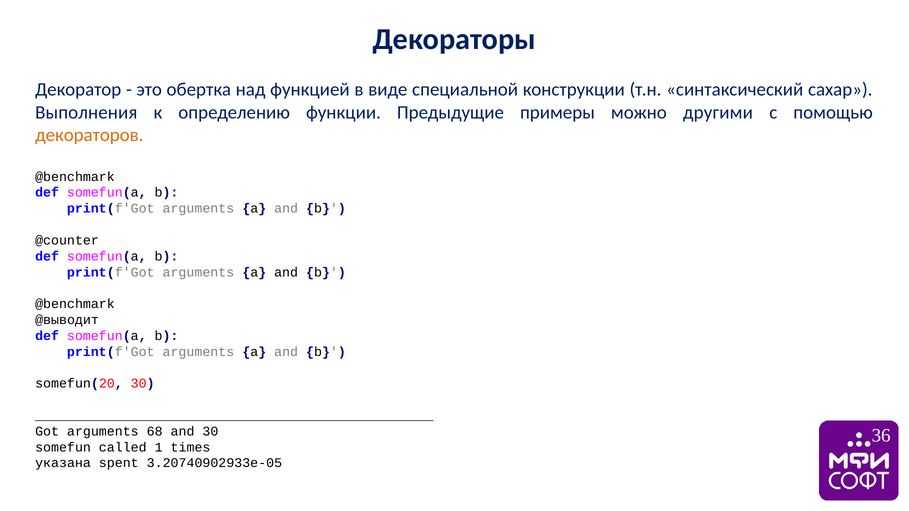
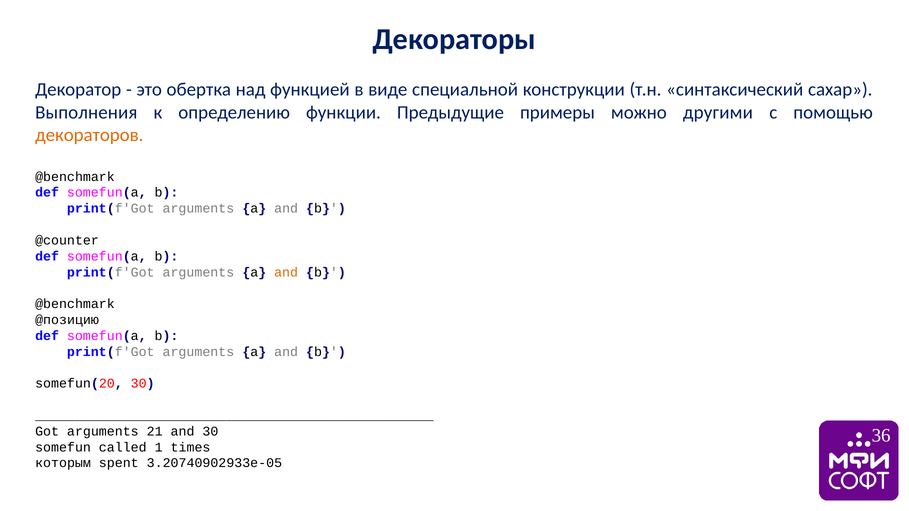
and colour: black -> orange (286, 272)
@выводит: @выводит -> @позицию (67, 320)
68: 68 -> 21 (155, 431)
указана: указана -> которым (63, 463)
